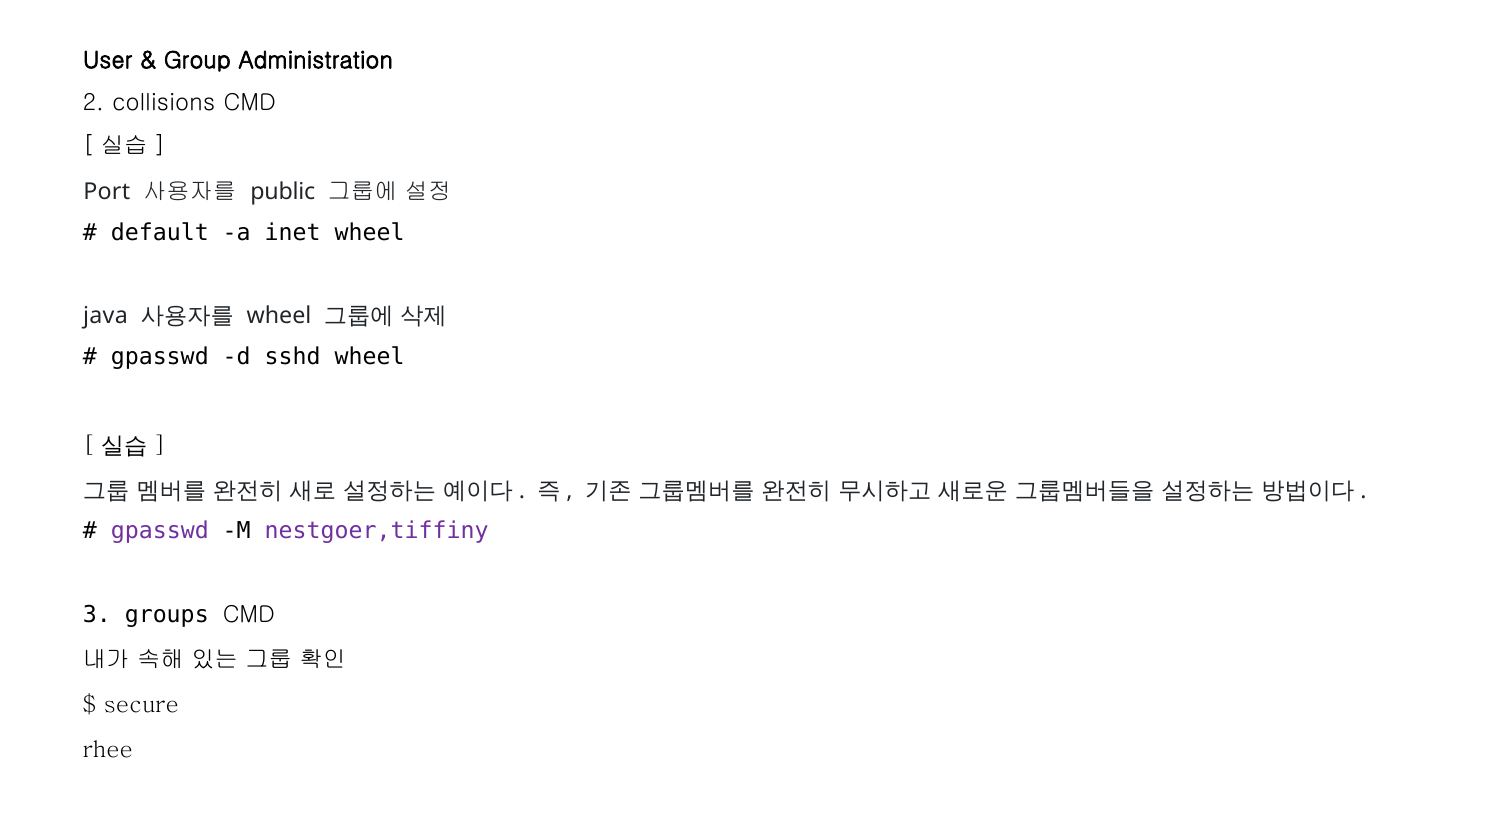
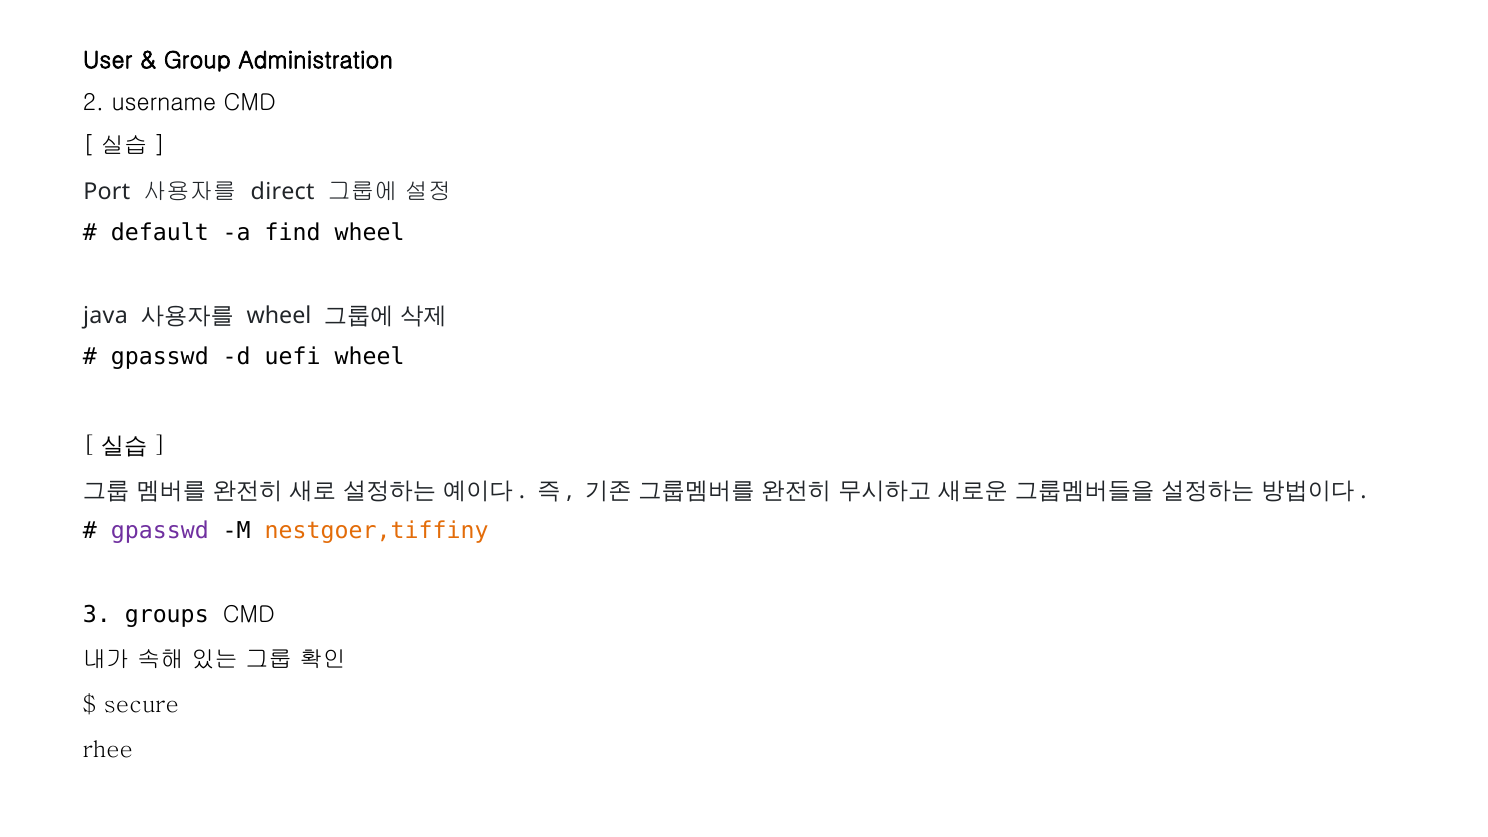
collisions: collisions -> username (164, 103)
public: public -> direct (283, 192)
inet: inet -> find (293, 233)
sshd: sshd -> uefi (293, 356)
nestgoer,tiffiny colour: purple -> orange (377, 531)
